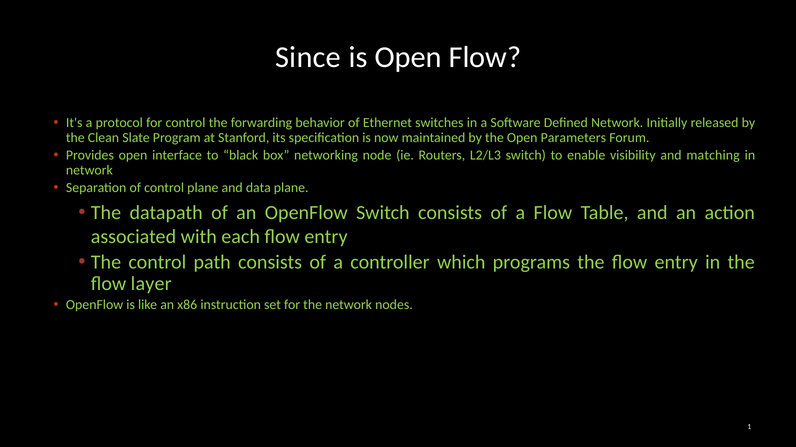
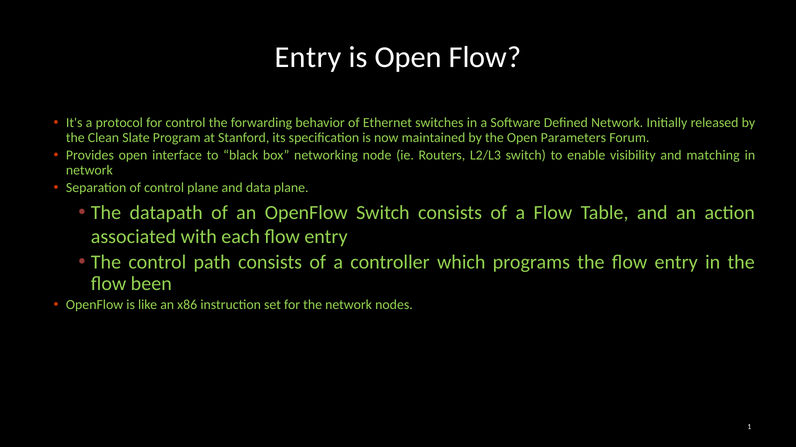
Since: Since -> Entry (308, 57)
layer: layer -> been (151, 284)
